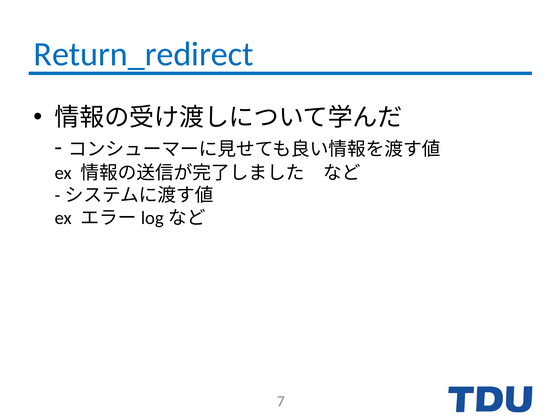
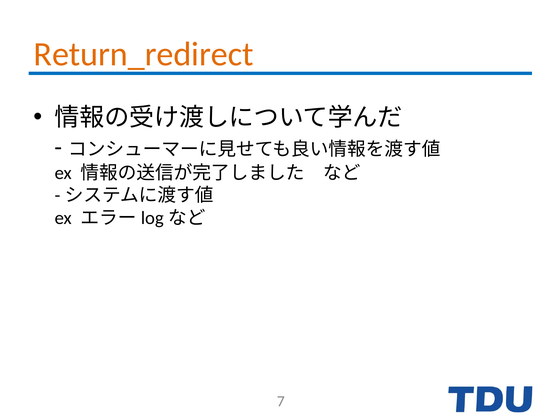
Return_redirect colour: blue -> orange (144, 54)
